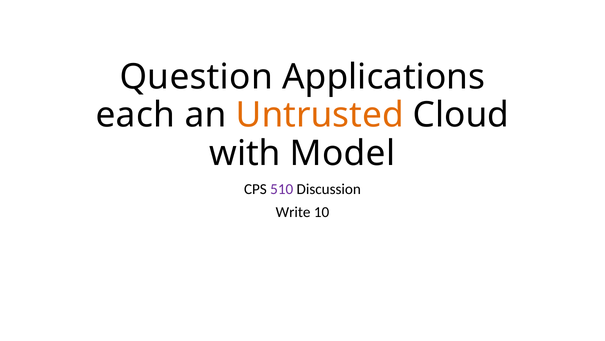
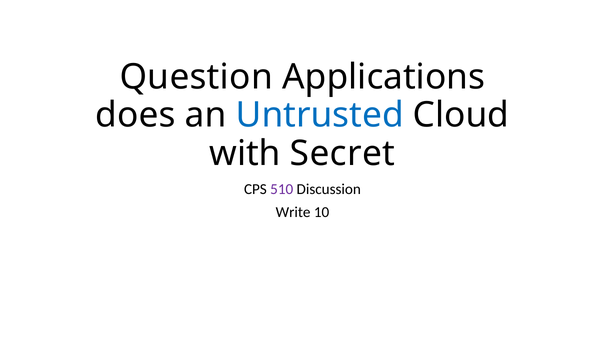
each: each -> does (136, 115)
Untrusted colour: orange -> blue (320, 115)
Model: Model -> Secret (343, 153)
